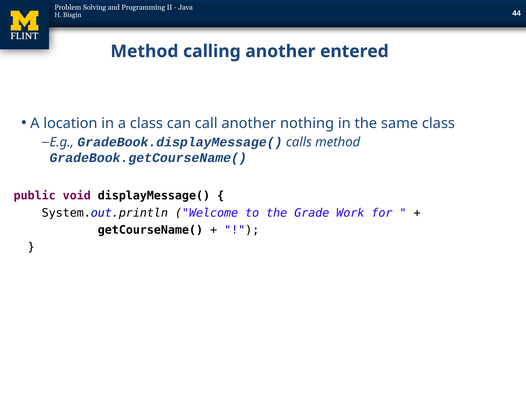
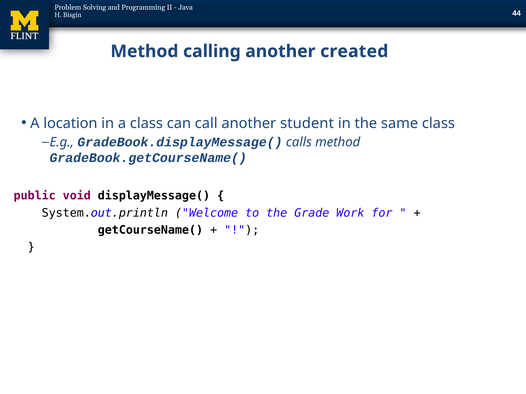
entered: entered -> created (354, 51)
nothing: nothing -> student (307, 123)
